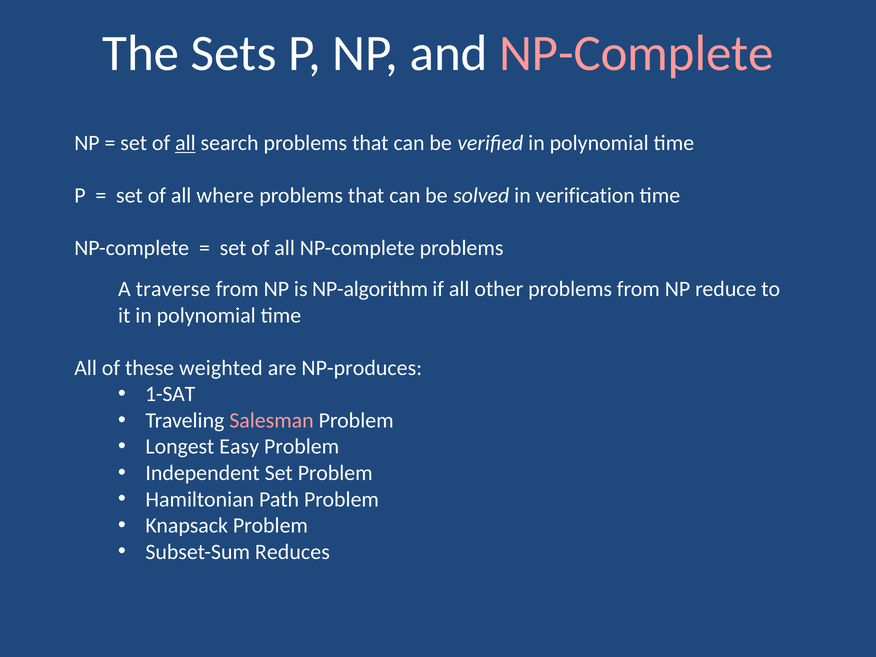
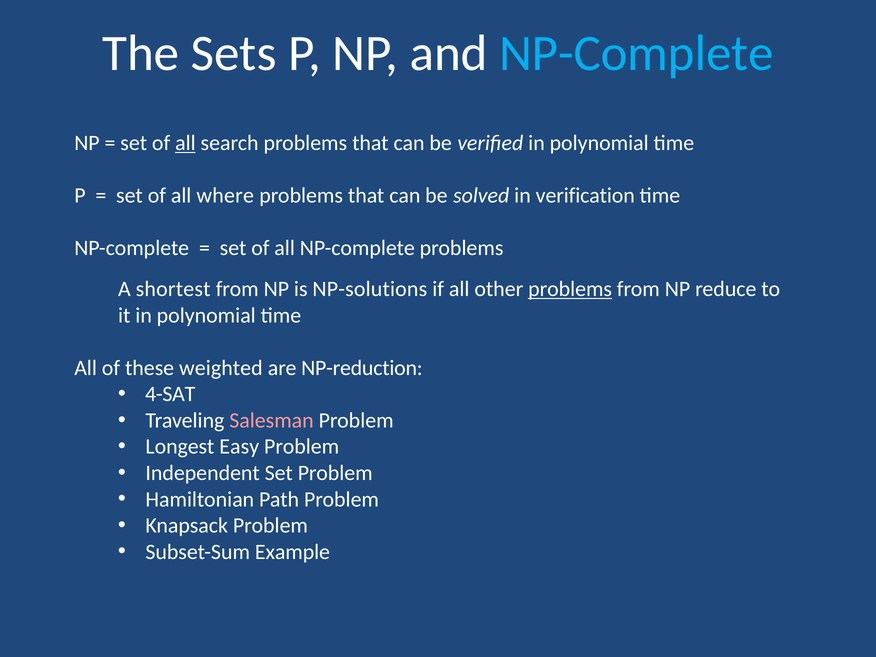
NP-Complete colour: pink -> light blue (636, 53)
traverse: traverse -> shortest (173, 289)
NP-algorithm: NP-algorithm -> NP-solutions (370, 289)
problems underline: none -> present (570, 289)
NP-produces: NP-produces -> NP-reduction (362, 368)
1-SAT: 1-SAT -> 4-SAT (170, 394)
Reduces: Reduces -> Example (292, 552)
